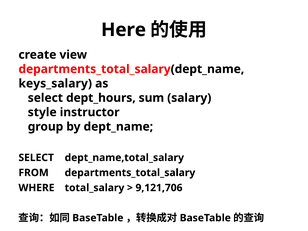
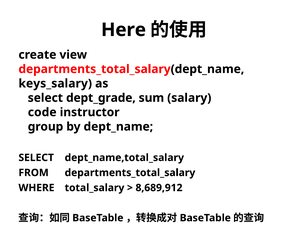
dept_hours: dept_hours -> dept_grade (101, 98)
style: style -> code (42, 112)
9,121,706: 9,121,706 -> 8,689,912 (159, 188)
